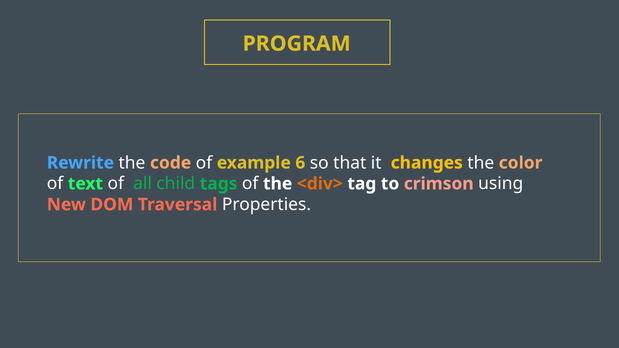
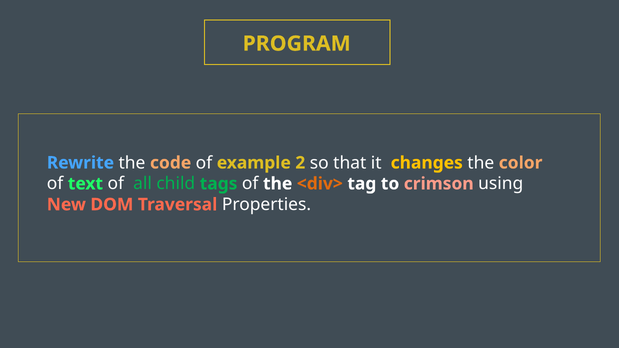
6: 6 -> 2 (300, 163)
